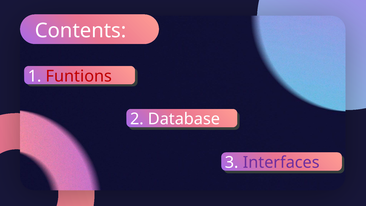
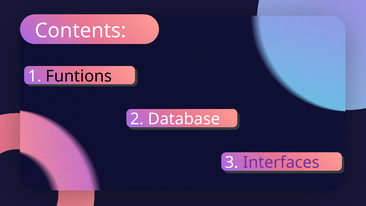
Funtions colour: red -> black (79, 76)
